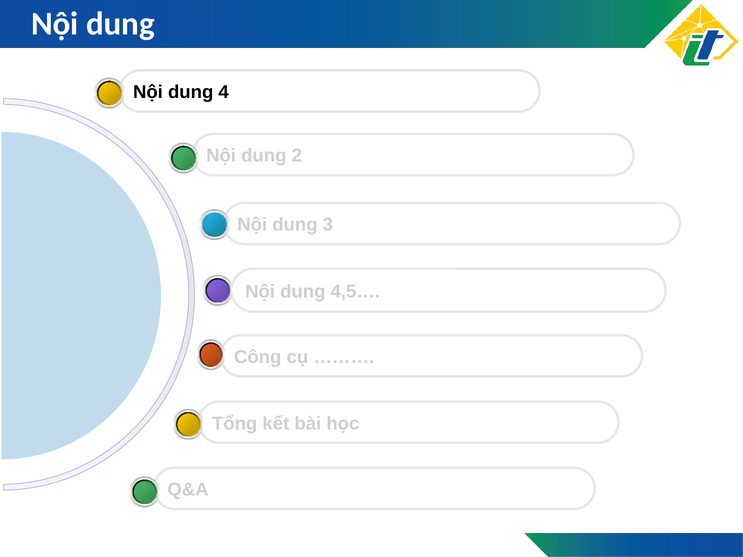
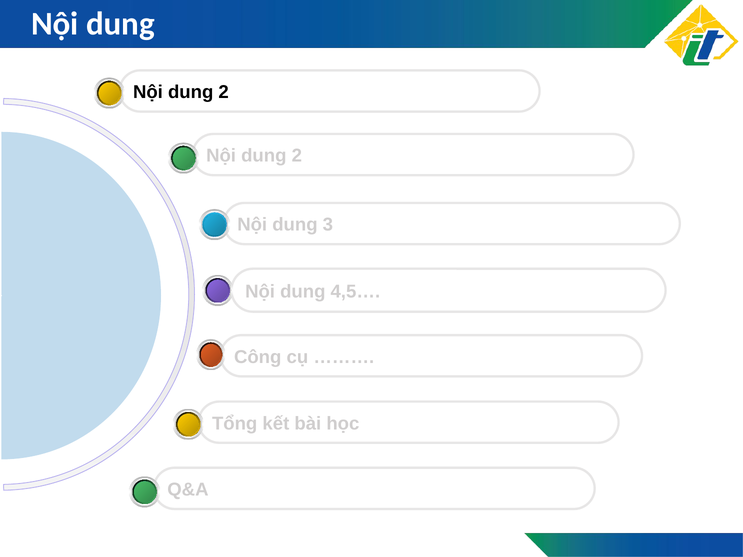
4: 4 -> 2 (224, 92)
